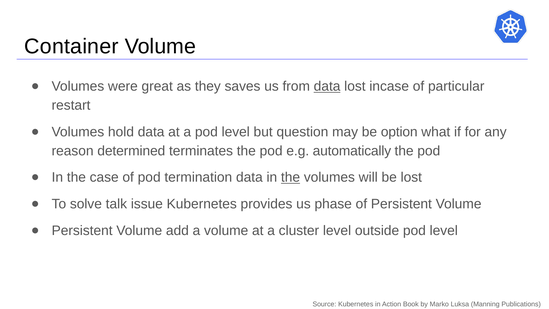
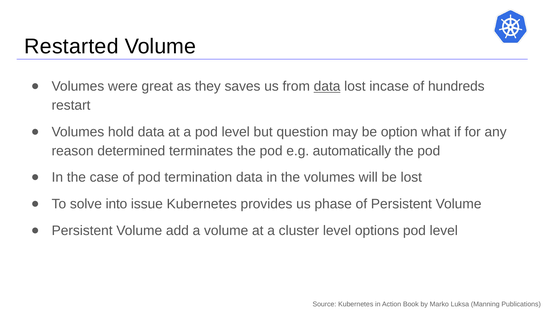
Container: Container -> Restarted (71, 47)
particular: particular -> hundreds (456, 86)
the underline: present -> none (291, 177)
talk: talk -> into (116, 204)
outside: outside -> options (377, 230)
